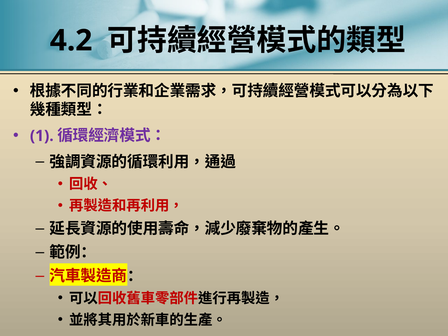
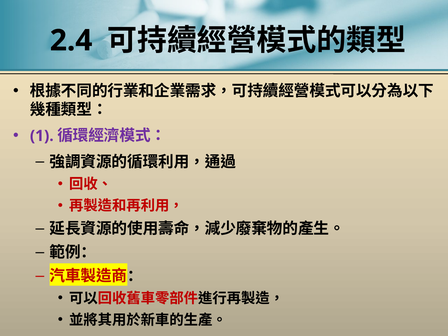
4.2: 4.2 -> 2.4 (71, 41)
